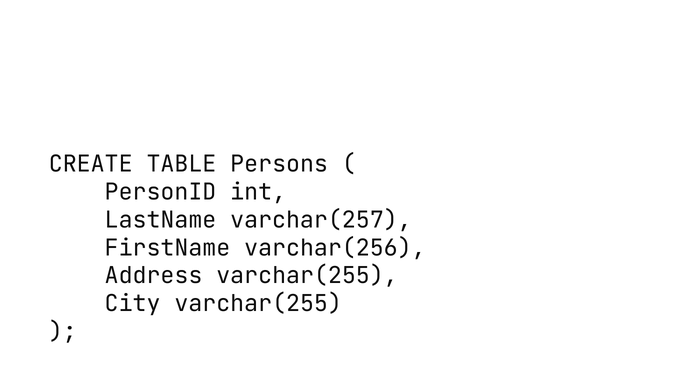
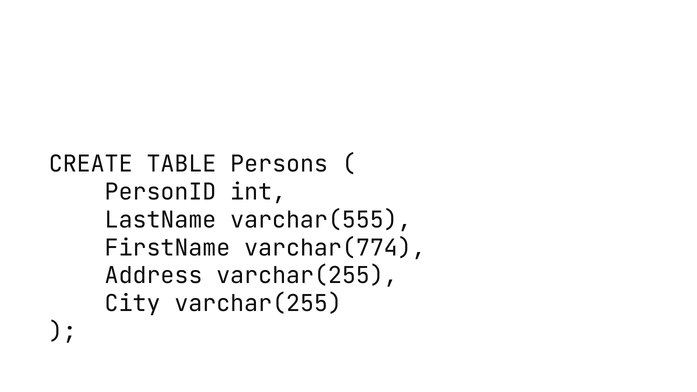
varchar(257: varchar(257 -> varchar(555 (321, 220)
varchar(256: varchar(256 -> varchar(774 (335, 248)
